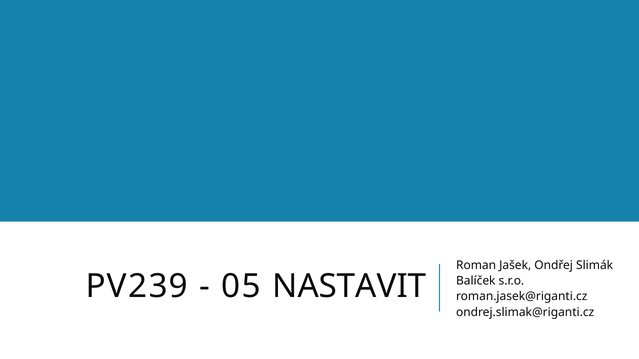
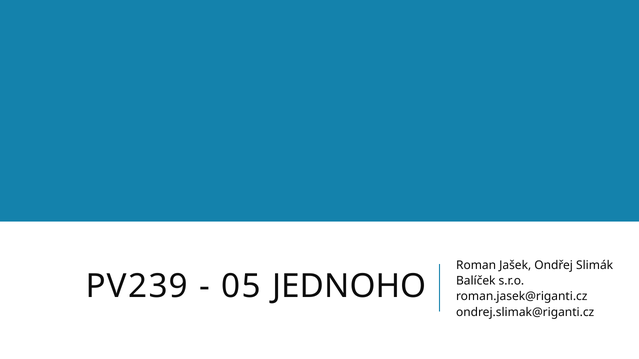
NASTAVIT: NASTAVIT -> JEDNOHO (349, 287)
